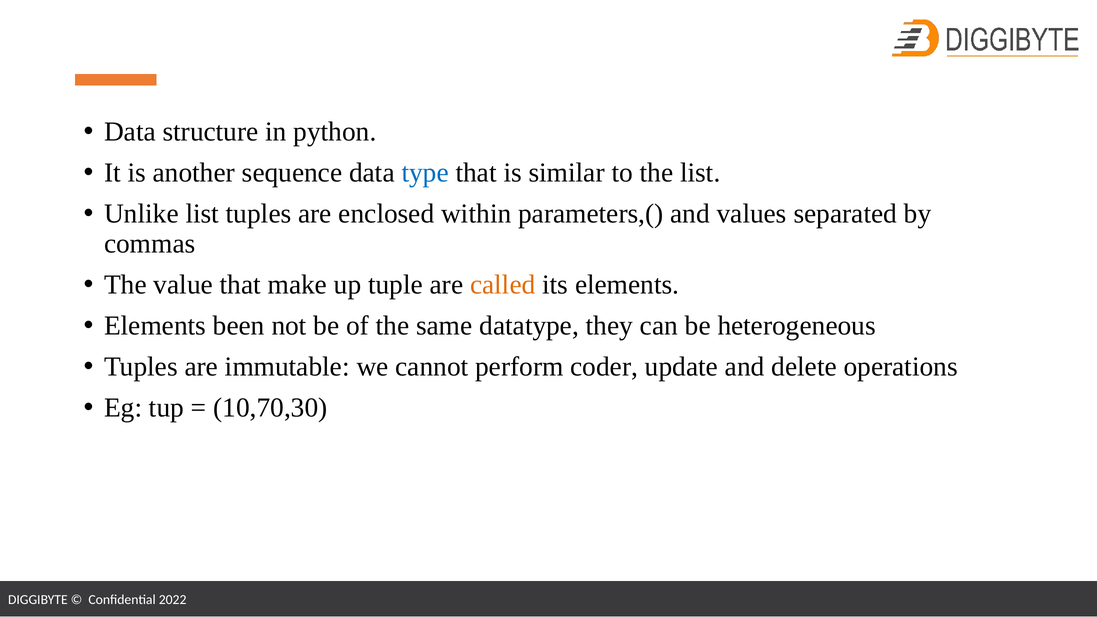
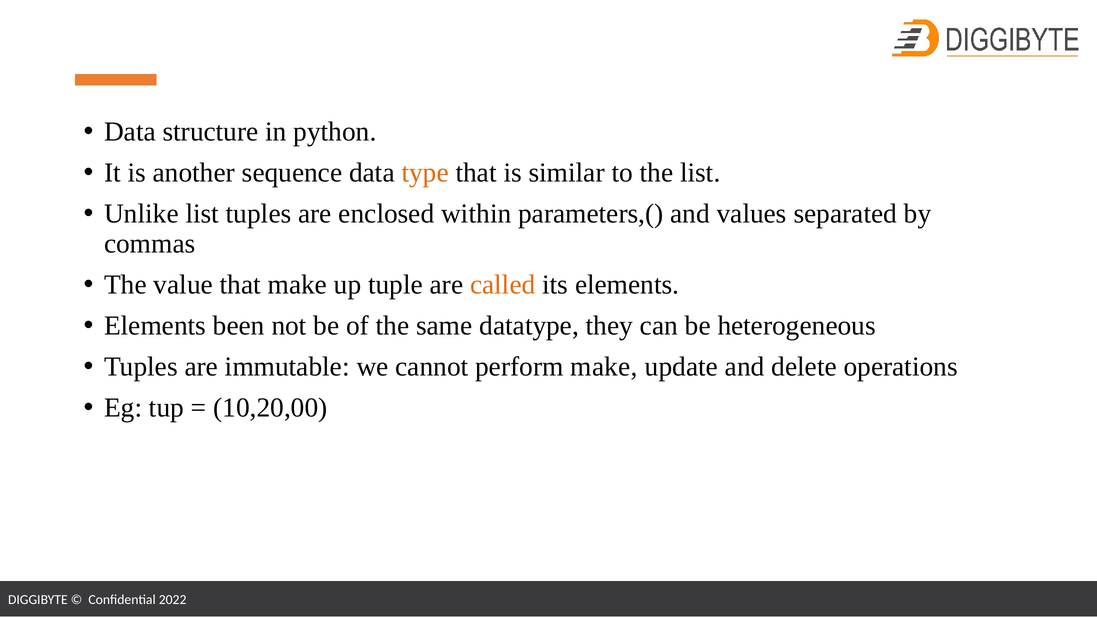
type colour: blue -> orange (425, 173)
perform coder: coder -> make (604, 367)
10,70,30: 10,70,30 -> 10,20,00 (270, 408)
